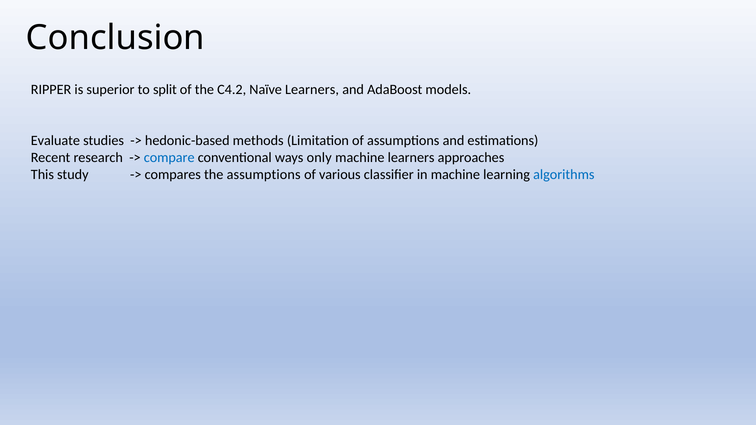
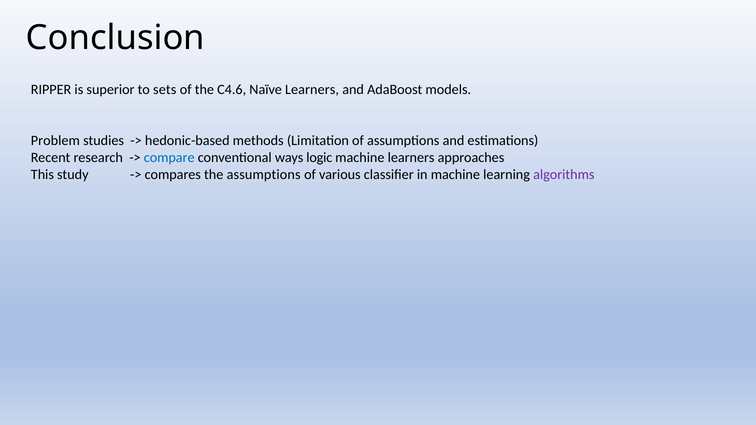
split: split -> sets (165, 90)
C4.2: C4.2 -> C4.6 (232, 90)
Evaluate: Evaluate -> Problem (55, 141)
only: only -> logic (319, 158)
algorithms colour: blue -> purple (564, 175)
